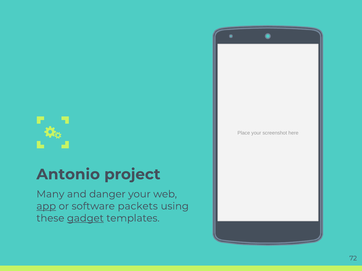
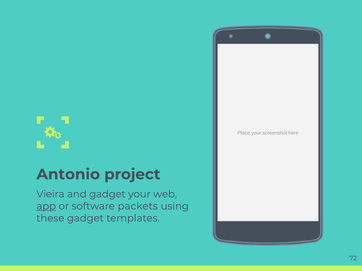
Many: Many -> Vieira (50, 194)
and danger: danger -> gadget (107, 194)
gadget underline: present -> none (85, 219)
